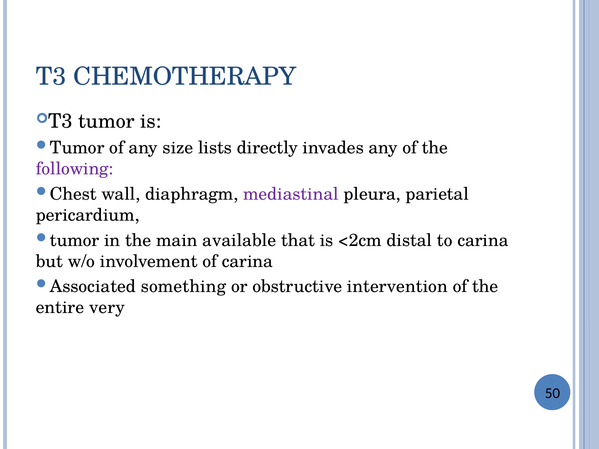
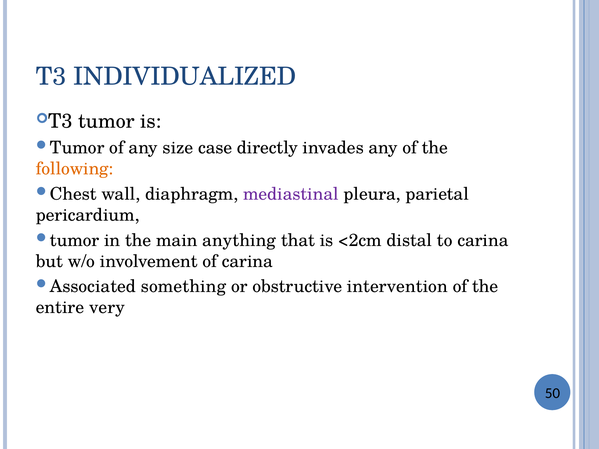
CHEMOTHERAPY: CHEMOTHERAPY -> INDIVIDUALIZED (185, 77)
lists: lists -> case (215, 148)
following colour: purple -> orange (75, 169)
available: available -> anything (239, 240)
